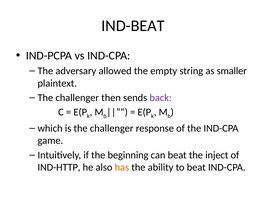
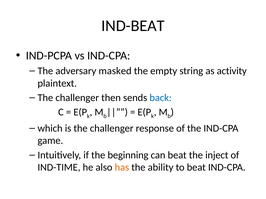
allowed: allowed -> masked (115, 71)
smaller: smaller -> activity (232, 71)
back colour: purple -> blue (161, 98)
IND-HTTP: IND-HTTP -> IND-TIME (59, 168)
